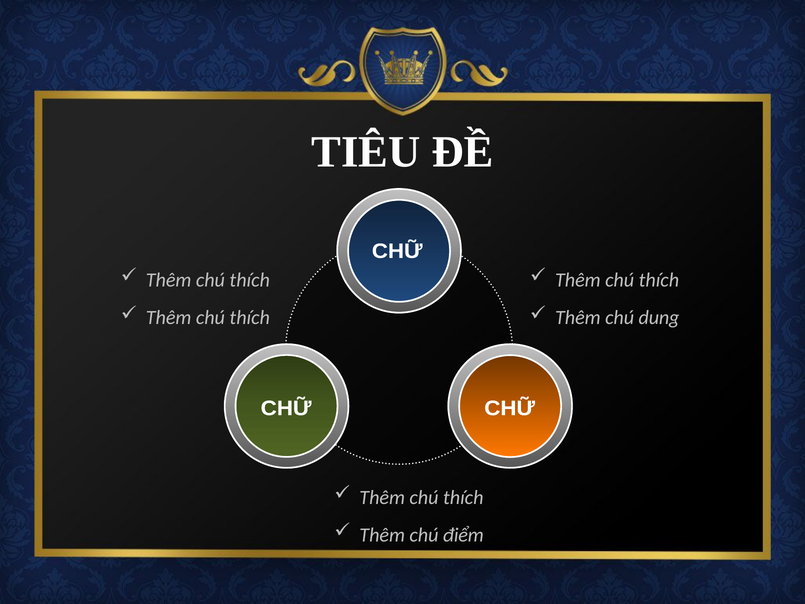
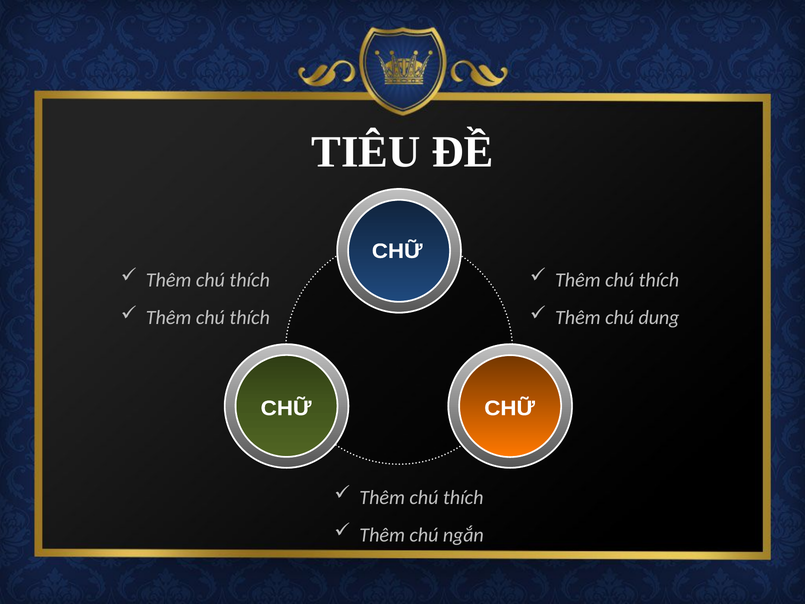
điểm: điểm -> ngắn (463, 535)
